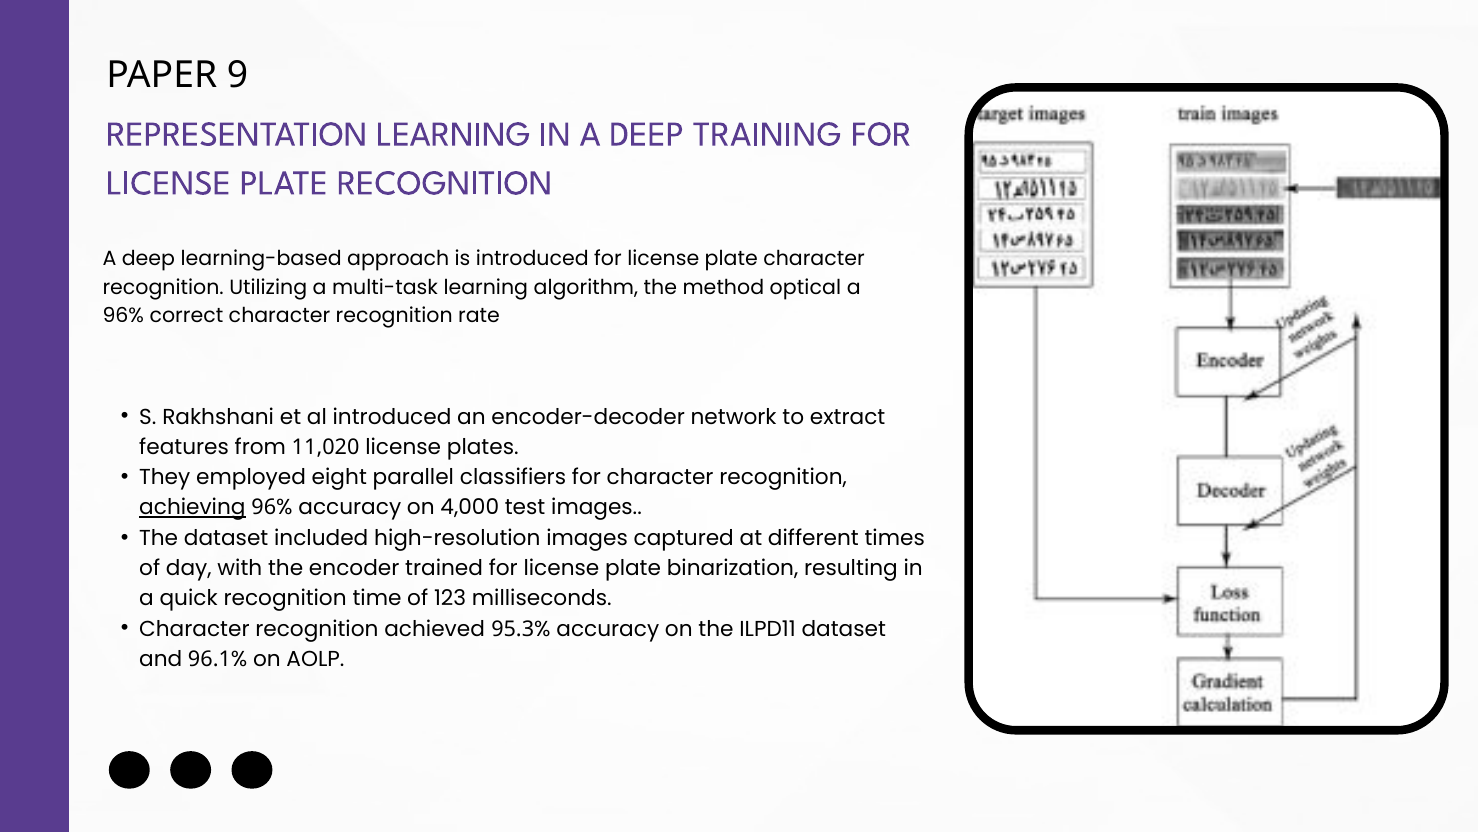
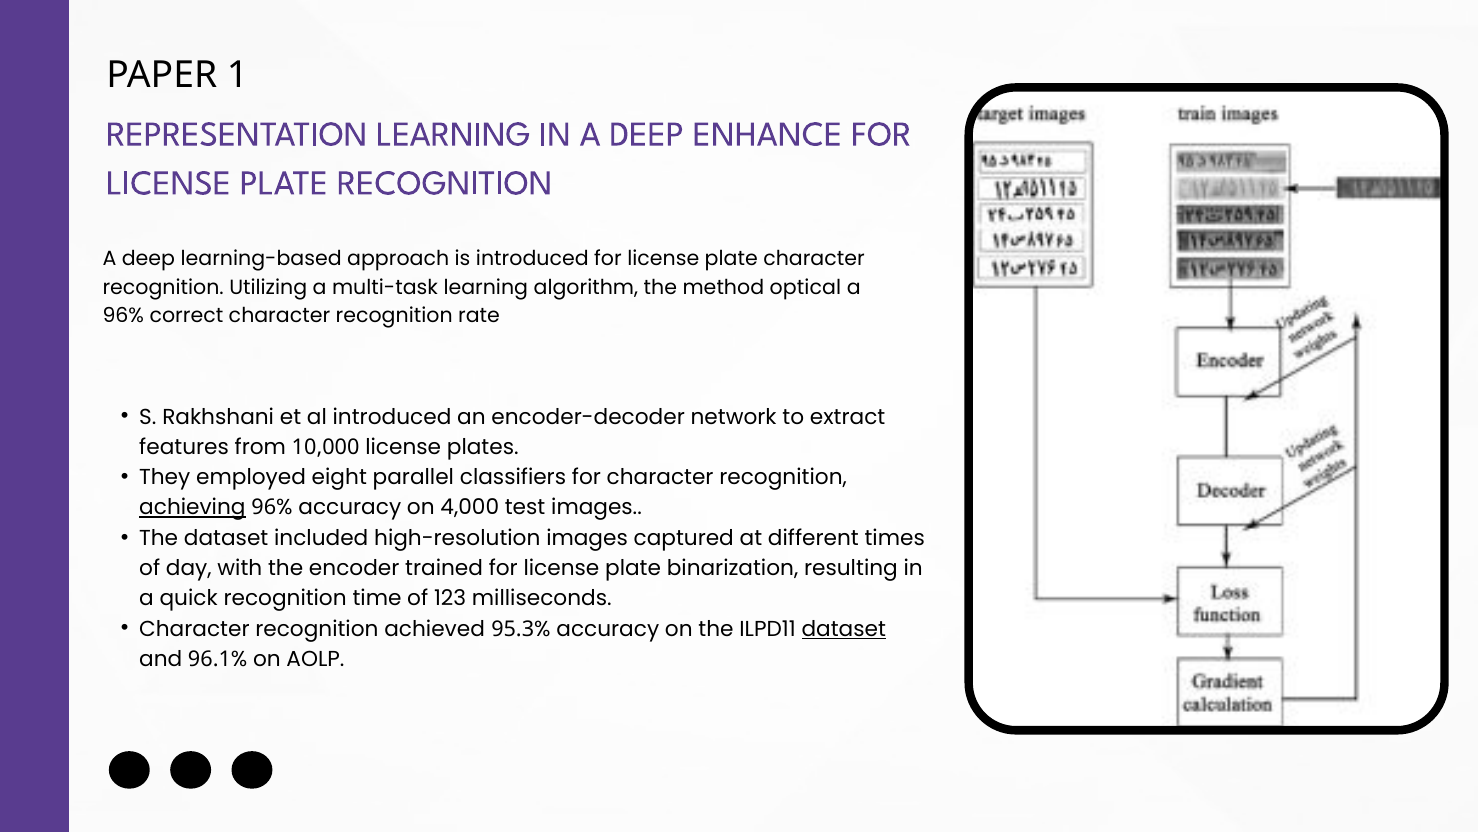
9: 9 -> 1 (238, 75)
TRAINING: TRAINING -> ENHANCE (767, 134)
11,020: 11,020 -> 10,000 (326, 447)
dataset underline: none -> present (844, 628)
